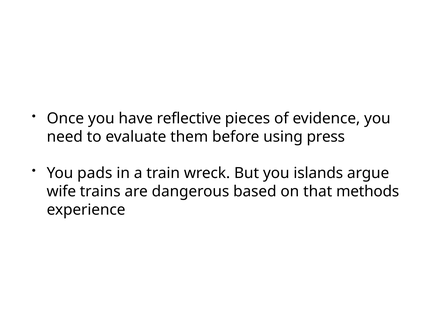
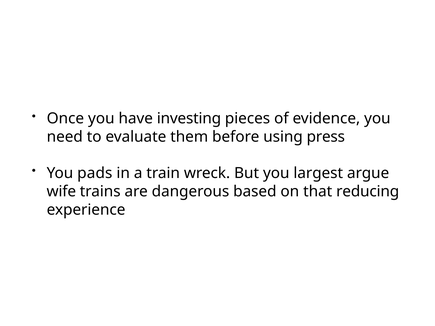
reflective: reflective -> investing (189, 119)
islands: islands -> largest (318, 173)
methods: methods -> reducing (368, 191)
